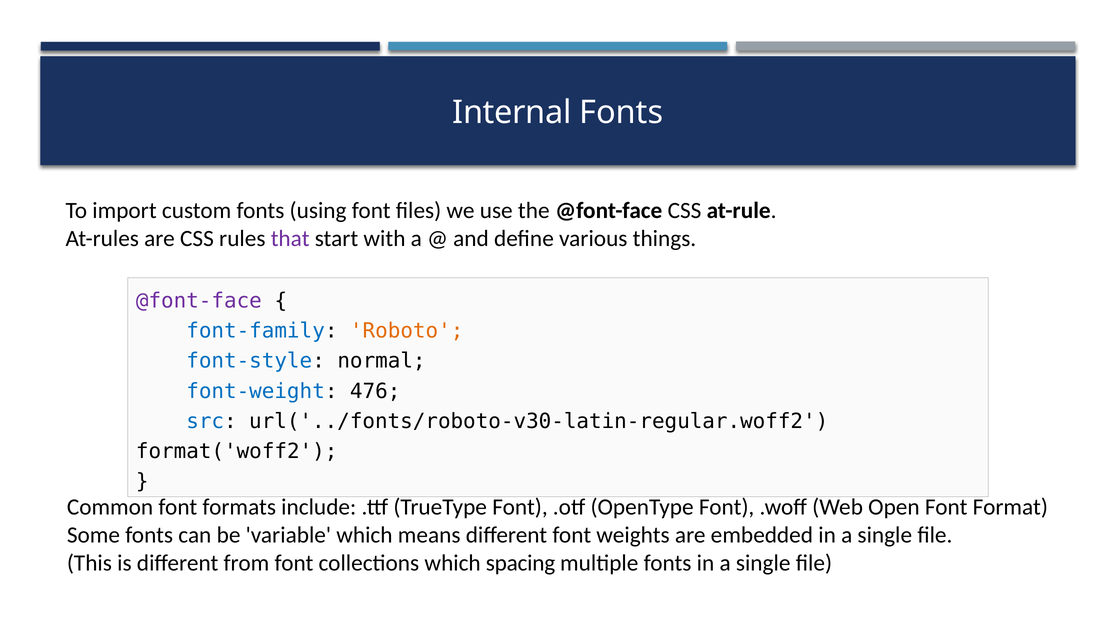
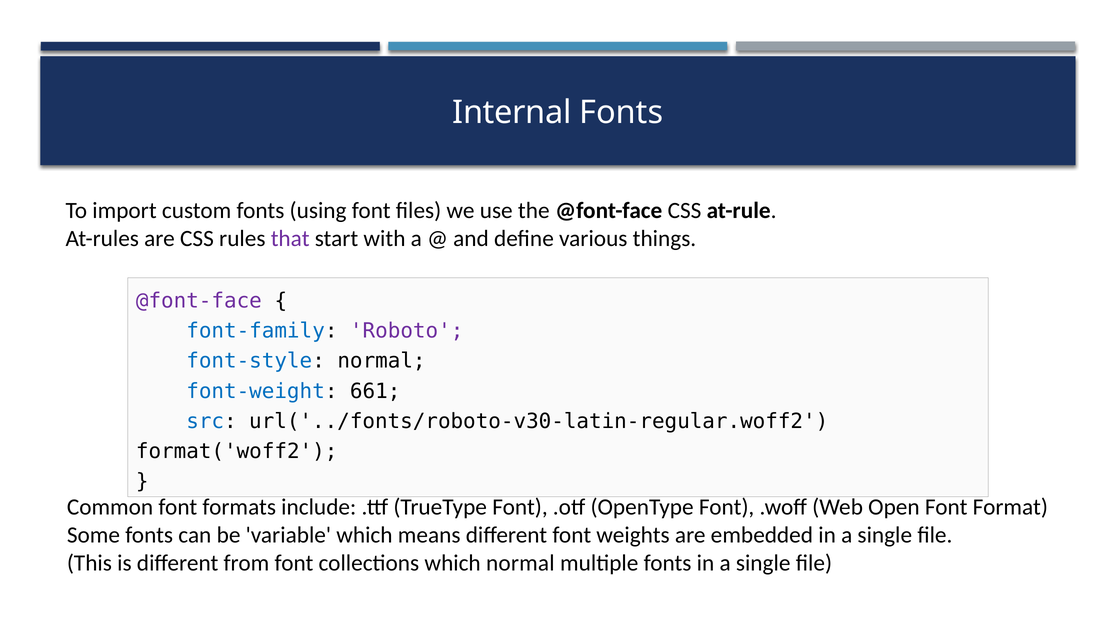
Roboto colour: orange -> purple (407, 331)
476: 476 -> 661 (375, 391)
which spacing: spacing -> normal (520, 563)
